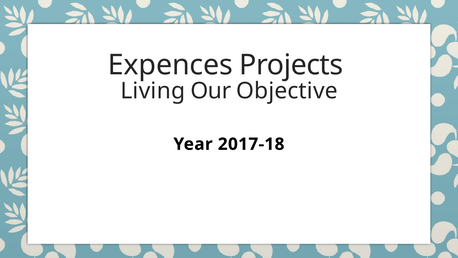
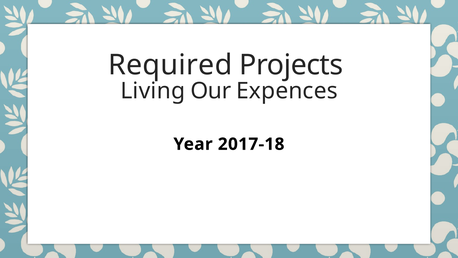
Expences: Expences -> Required (170, 65)
Objective: Objective -> Expences (287, 91)
